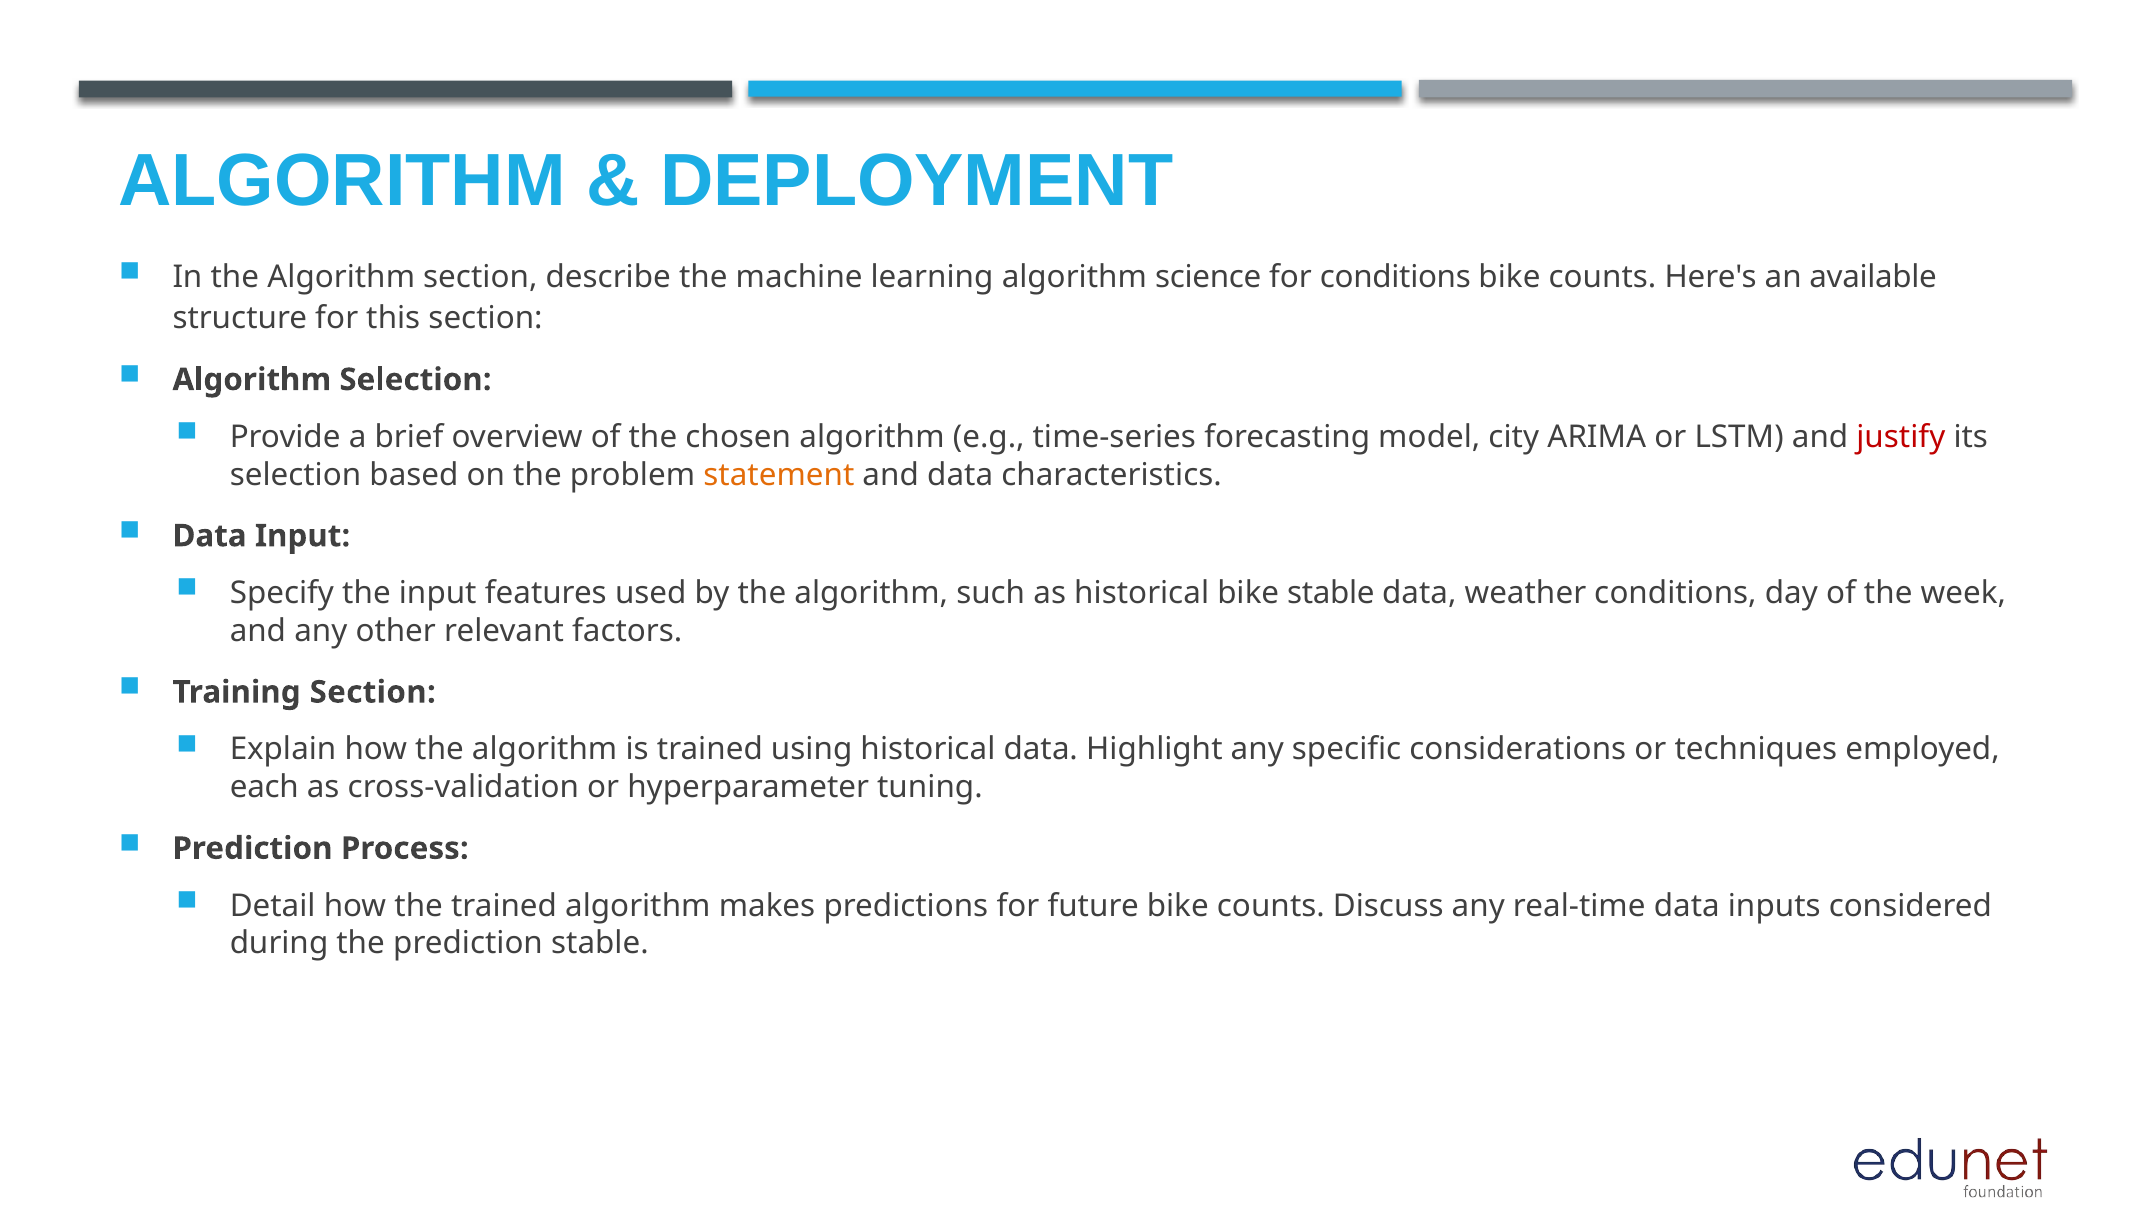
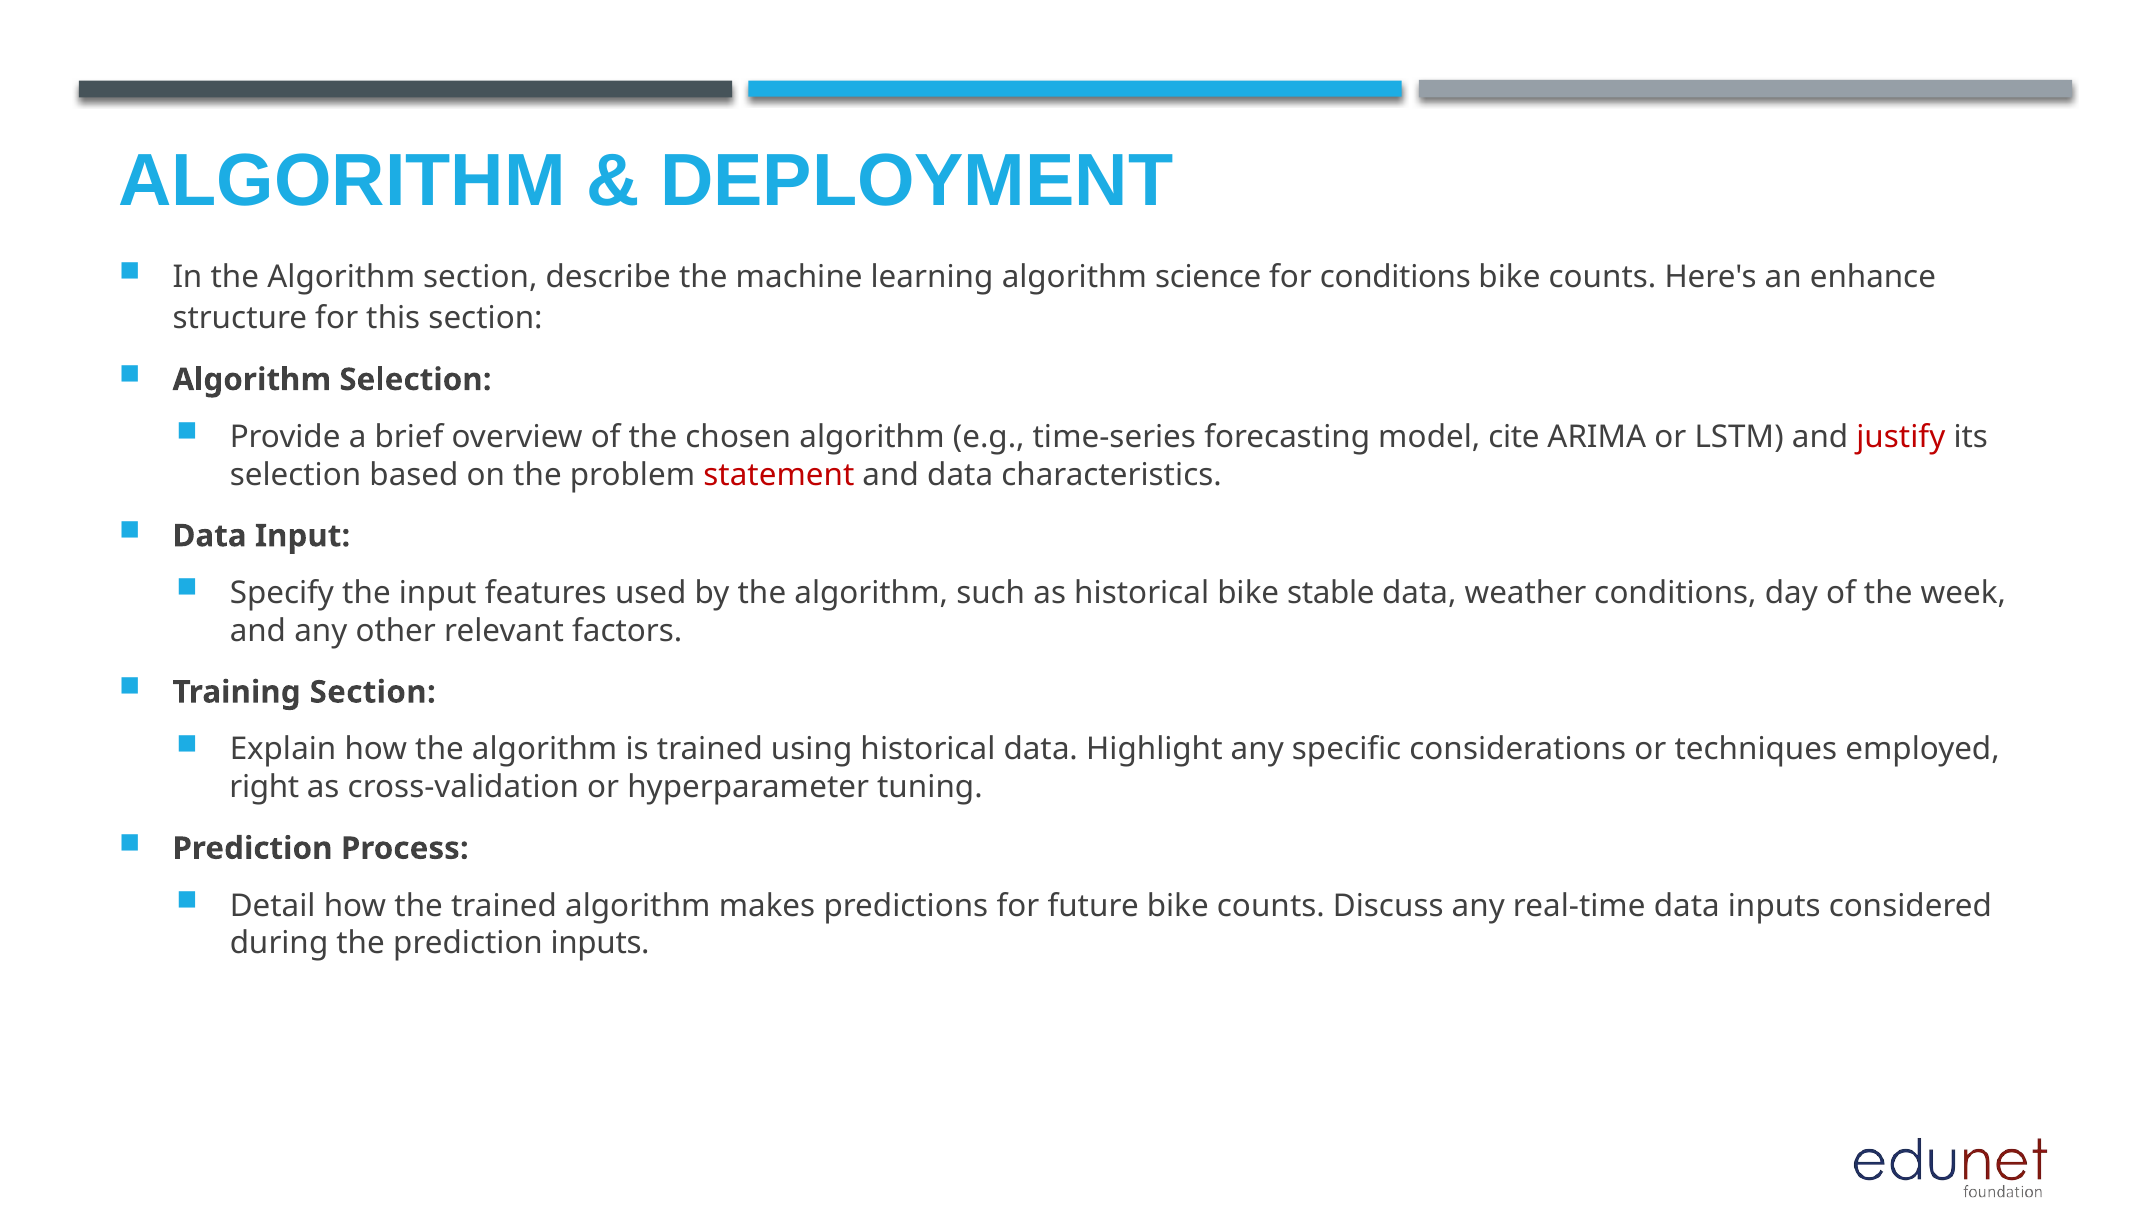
available: available -> enhance (1873, 277)
city: city -> cite (1514, 437)
statement colour: orange -> red (779, 475)
each: each -> right (264, 787)
prediction stable: stable -> inputs (600, 943)
